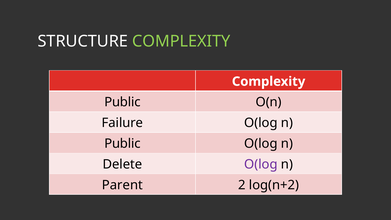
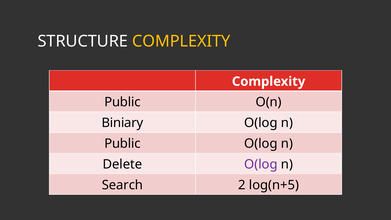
COMPLEXITY colour: light green -> yellow (181, 41)
Failure: Failure -> Biniary (122, 123)
Parent: Parent -> Search (122, 185)
log(n+2: log(n+2 -> log(n+5 (274, 185)
